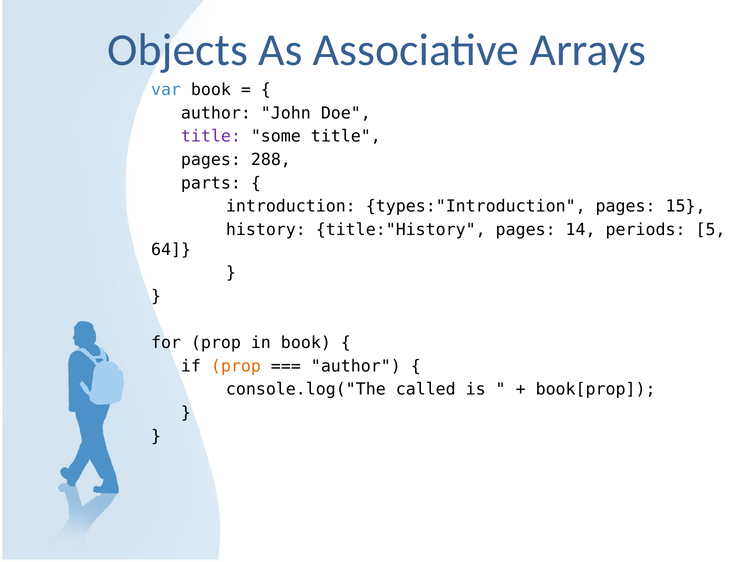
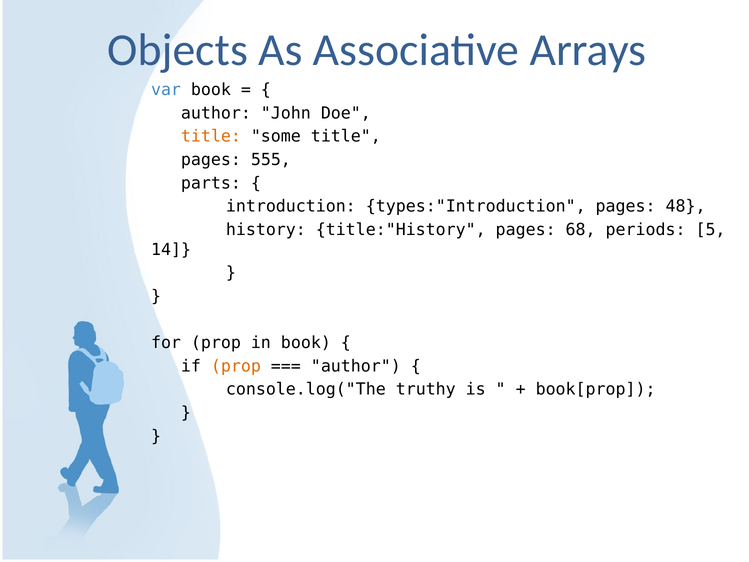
title colour: purple -> orange (211, 136)
288: 288 -> 555 (271, 160)
15: 15 -> 48 (686, 206)
14: 14 -> 68 (581, 230)
64: 64 -> 14 (171, 250)
called: called -> truthy (426, 389)
